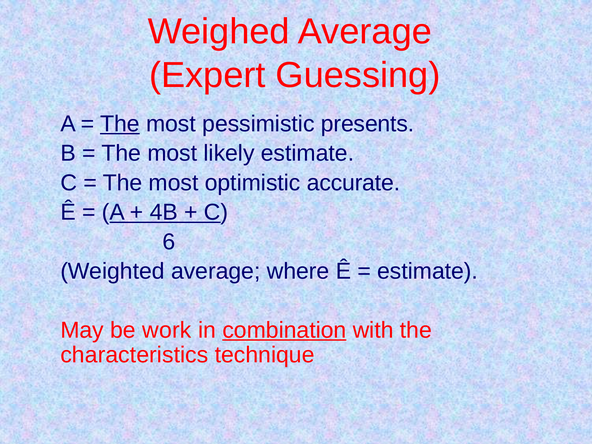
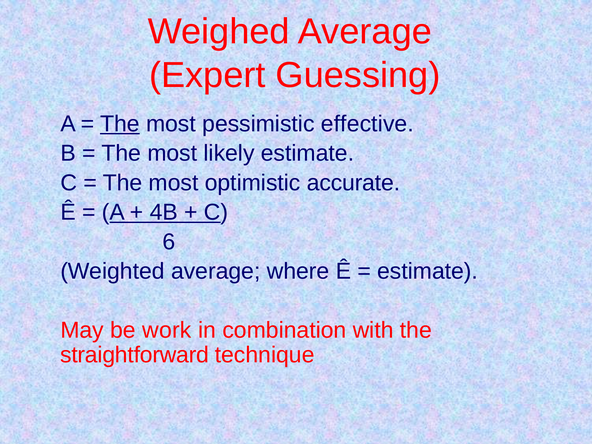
presents: presents -> effective (367, 124)
combination underline: present -> none (284, 330)
characteristics: characteristics -> straightforward (135, 355)
